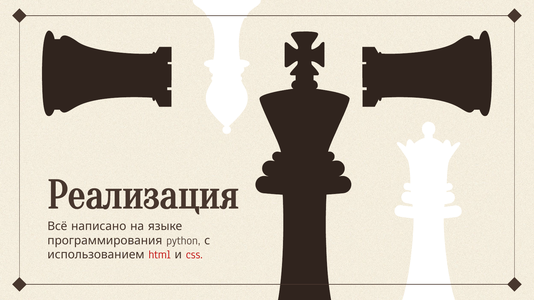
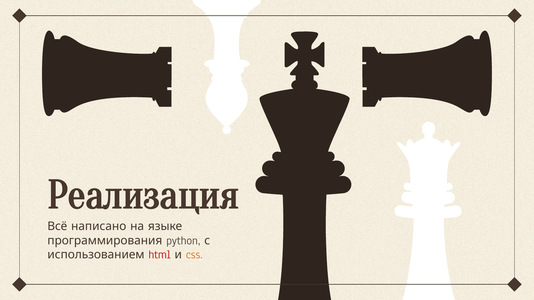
css colour: red -> orange (194, 255)
